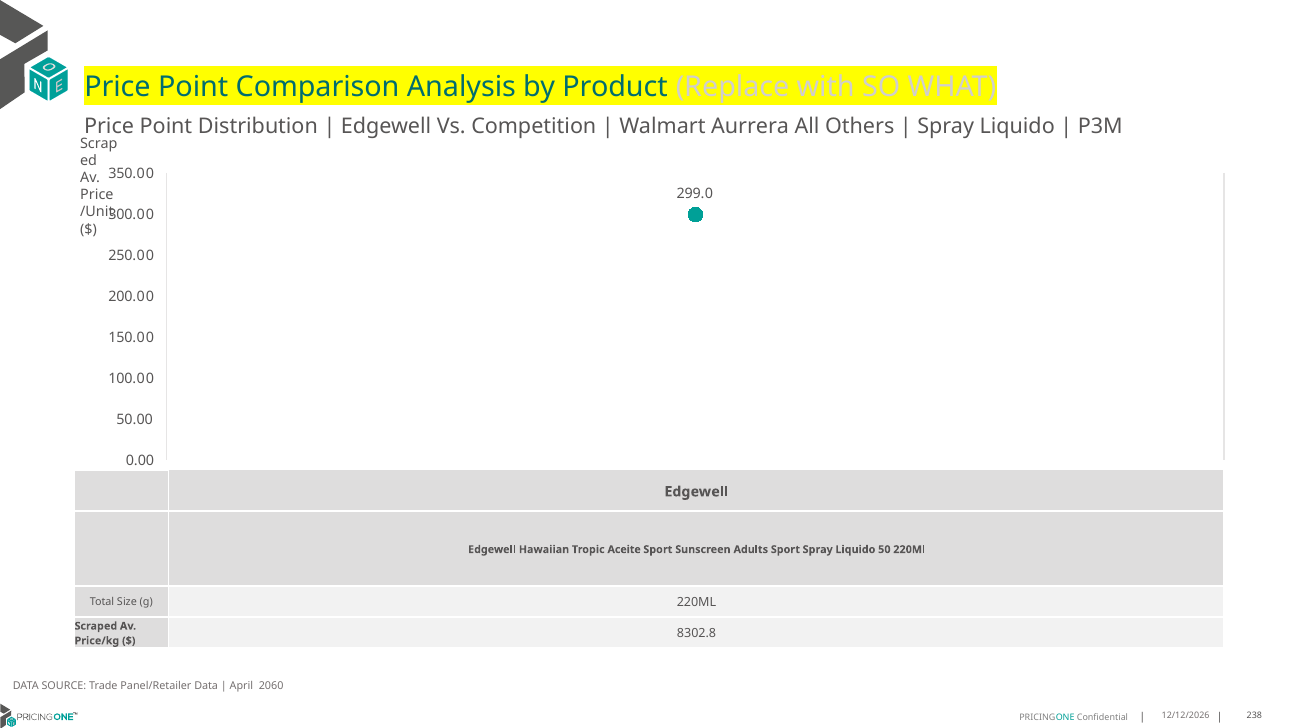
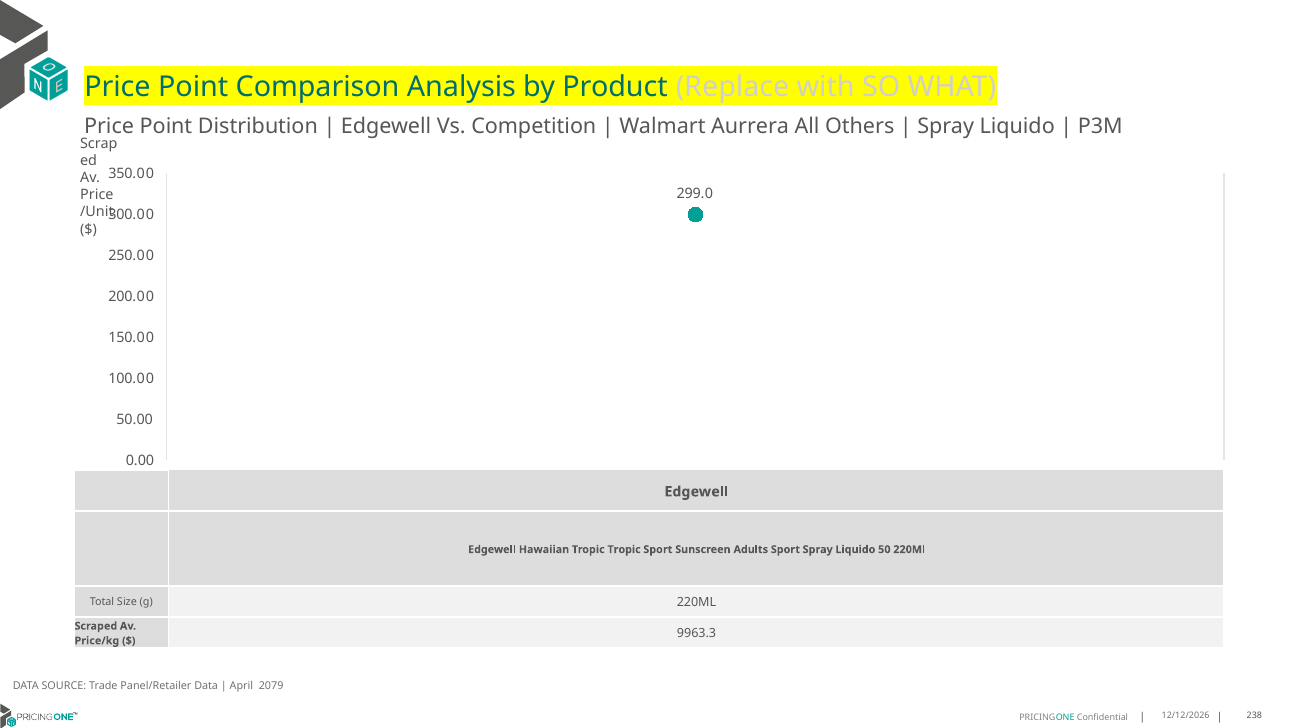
Tropic Aceite: Aceite -> Tropic (624, 549)
8302.8: 8302.8 -> 9963.3 (697, 633)
2060: 2060 -> 2079 (271, 686)
